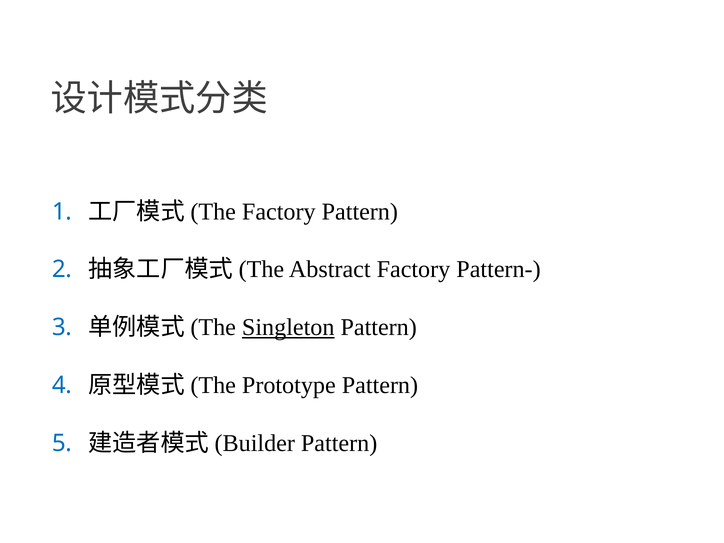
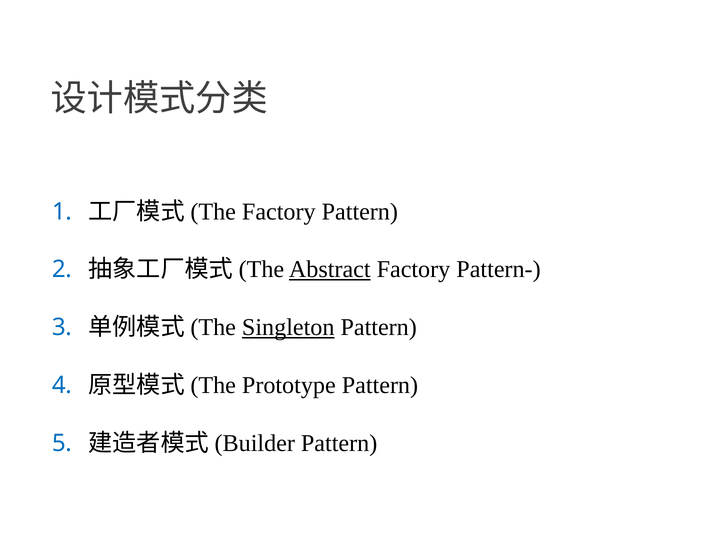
Abstract underline: none -> present (330, 269)
